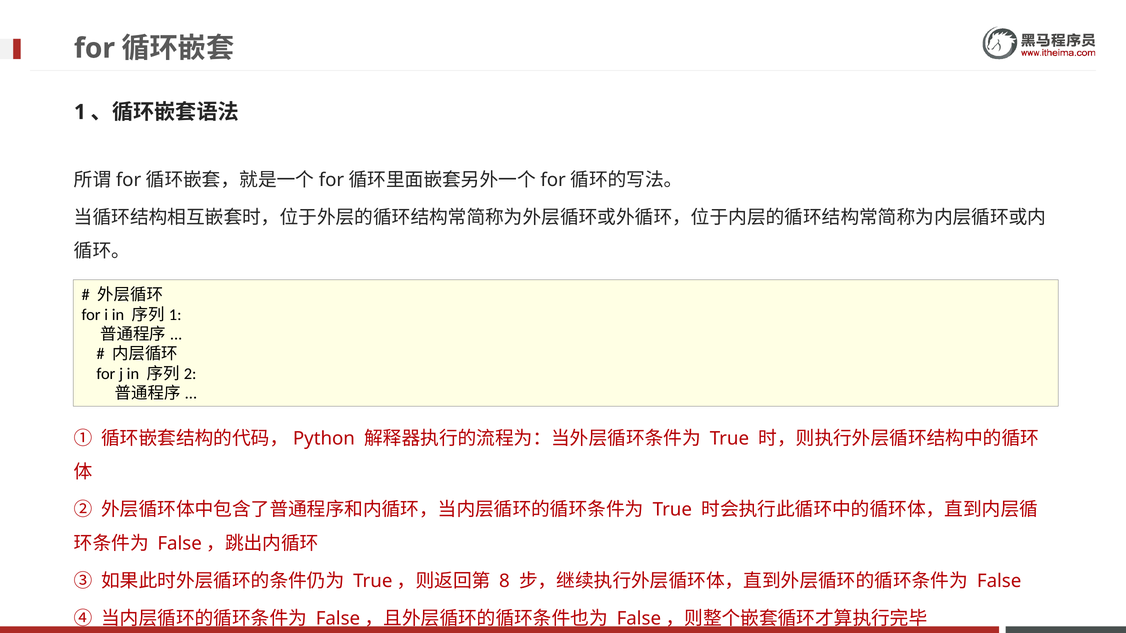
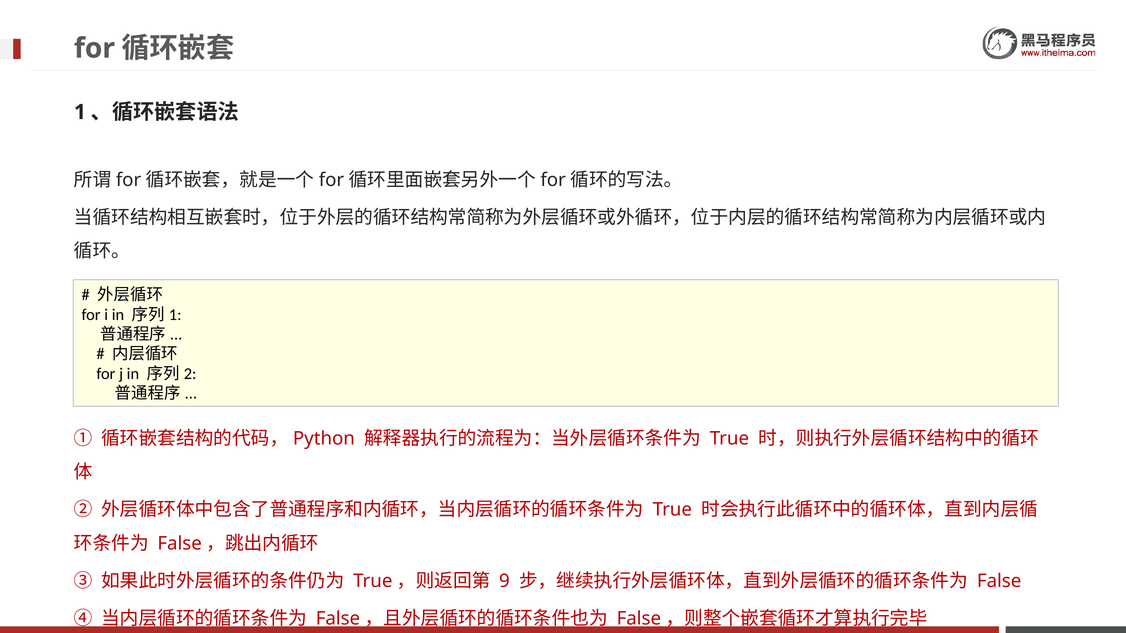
8: 8 -> 9 (504, 581)
